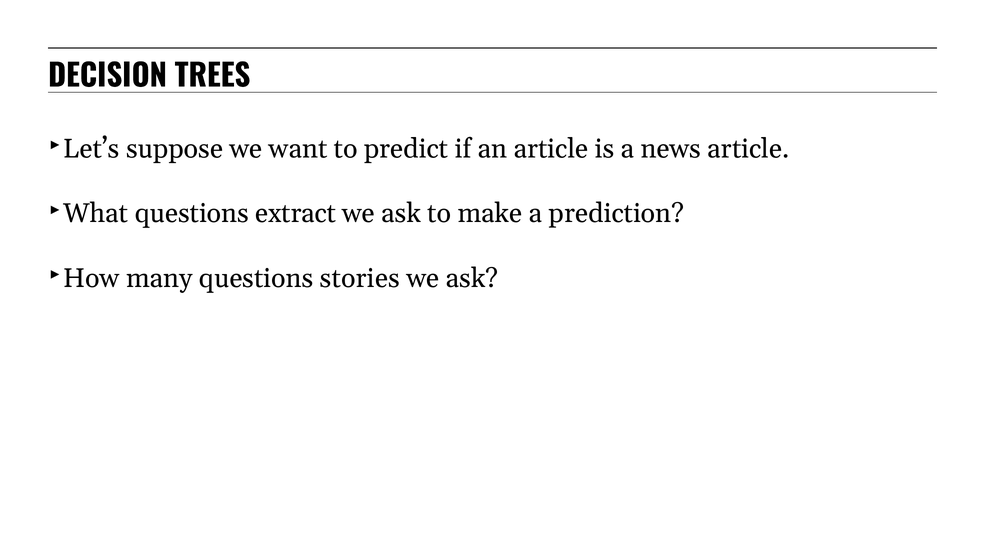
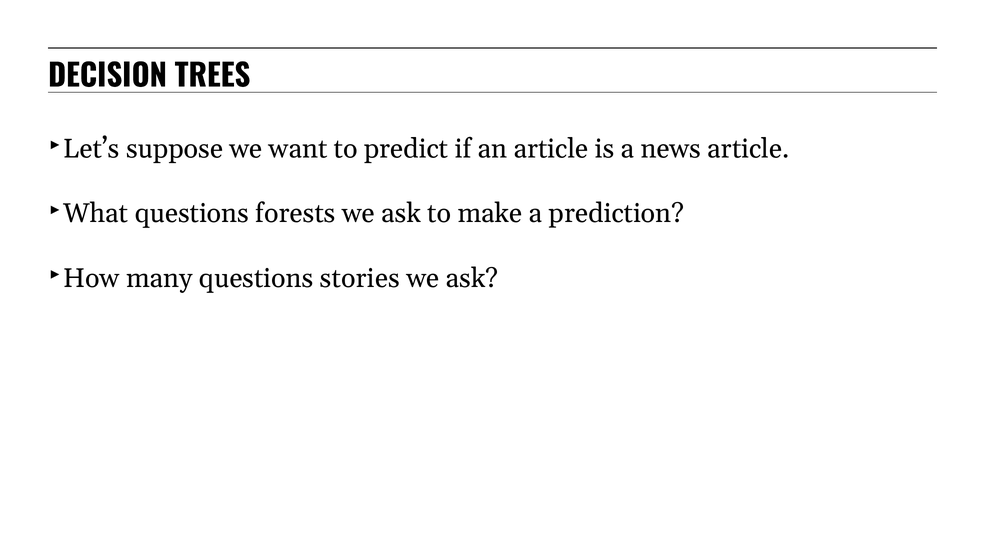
extract: extract -> forests (295, 214)
